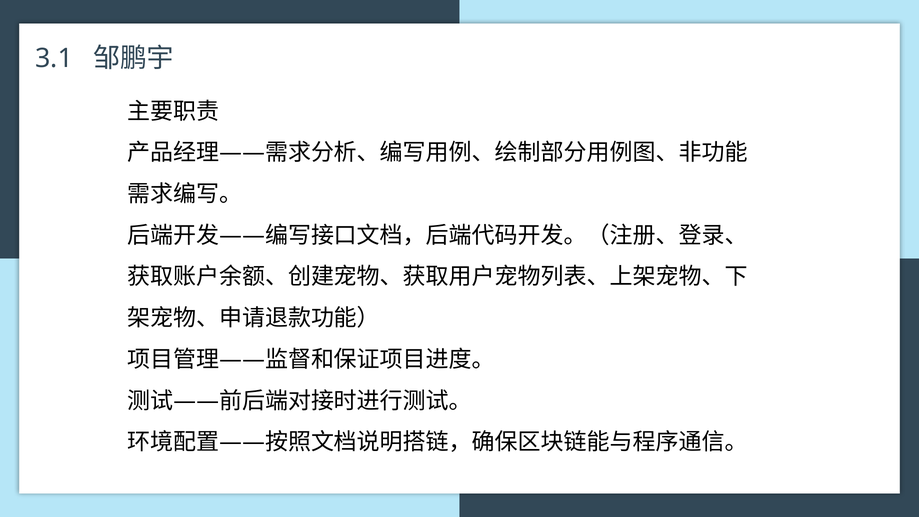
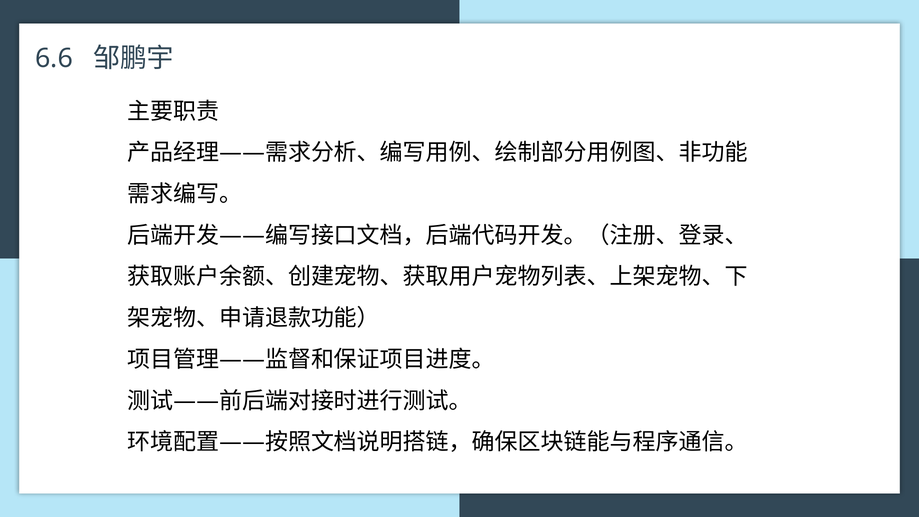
3.1: 3.1 -> 6.6 (54, 59)
